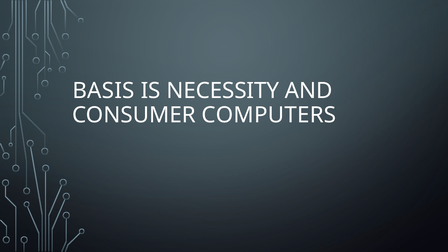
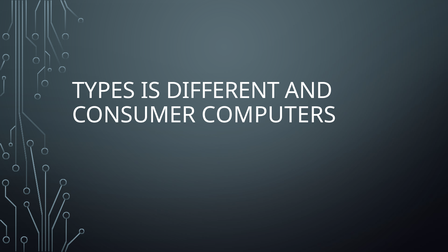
BASIS: BASIS -> TYPES (104, 91)
NECESSITY: NECESSITY -> DIFFERENT (223, 91)
